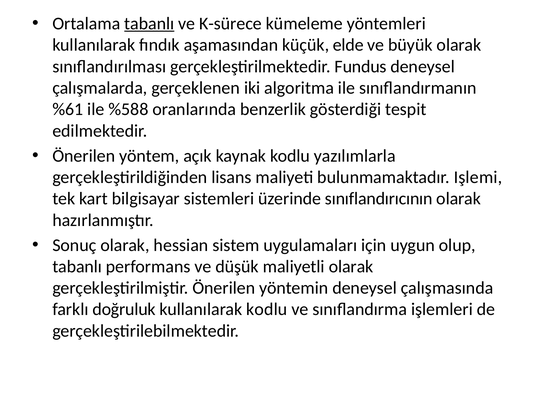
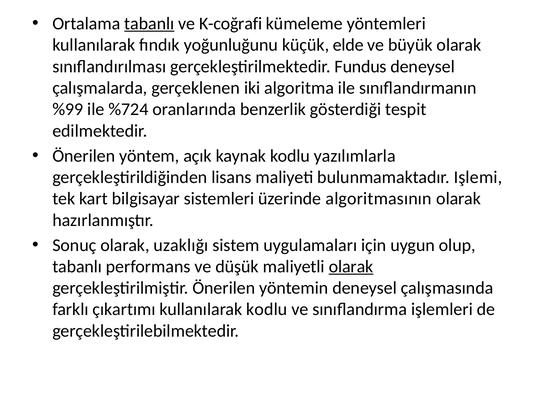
K-sürece: K-sürece -> K-coğrafi (231, 24)
aşamasından: aşamasından -> yoğunluğunu (231, 45)
%61: %61 -> %99 (68, 110)
%588: %588 -> %724 (128, 110)
sınıflandırıcının: sınıflandırıcının -> algoritmasının (379, 199)
hessian: hessian -> uzaklığı (181, 246)
olarak underline: none -> present (351, 267)
doğruluk: doğruluk -> çıkartımı (124, 310)
